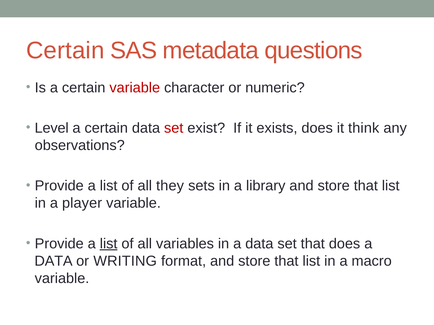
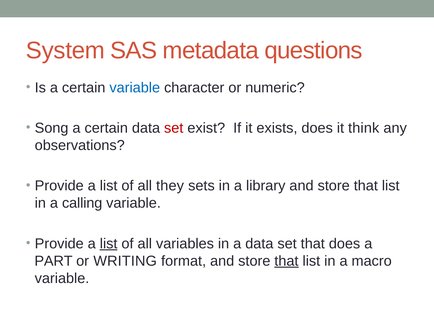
Certain: Certain -> System (65, 50)
variable colour: red -> blue (135, 88)
Level: Level -> Song (52, 128)
player: player -> calling (82, 204)
DATA: DATA -> PART (54, 261)
that underline: none -> present (286, 261)
